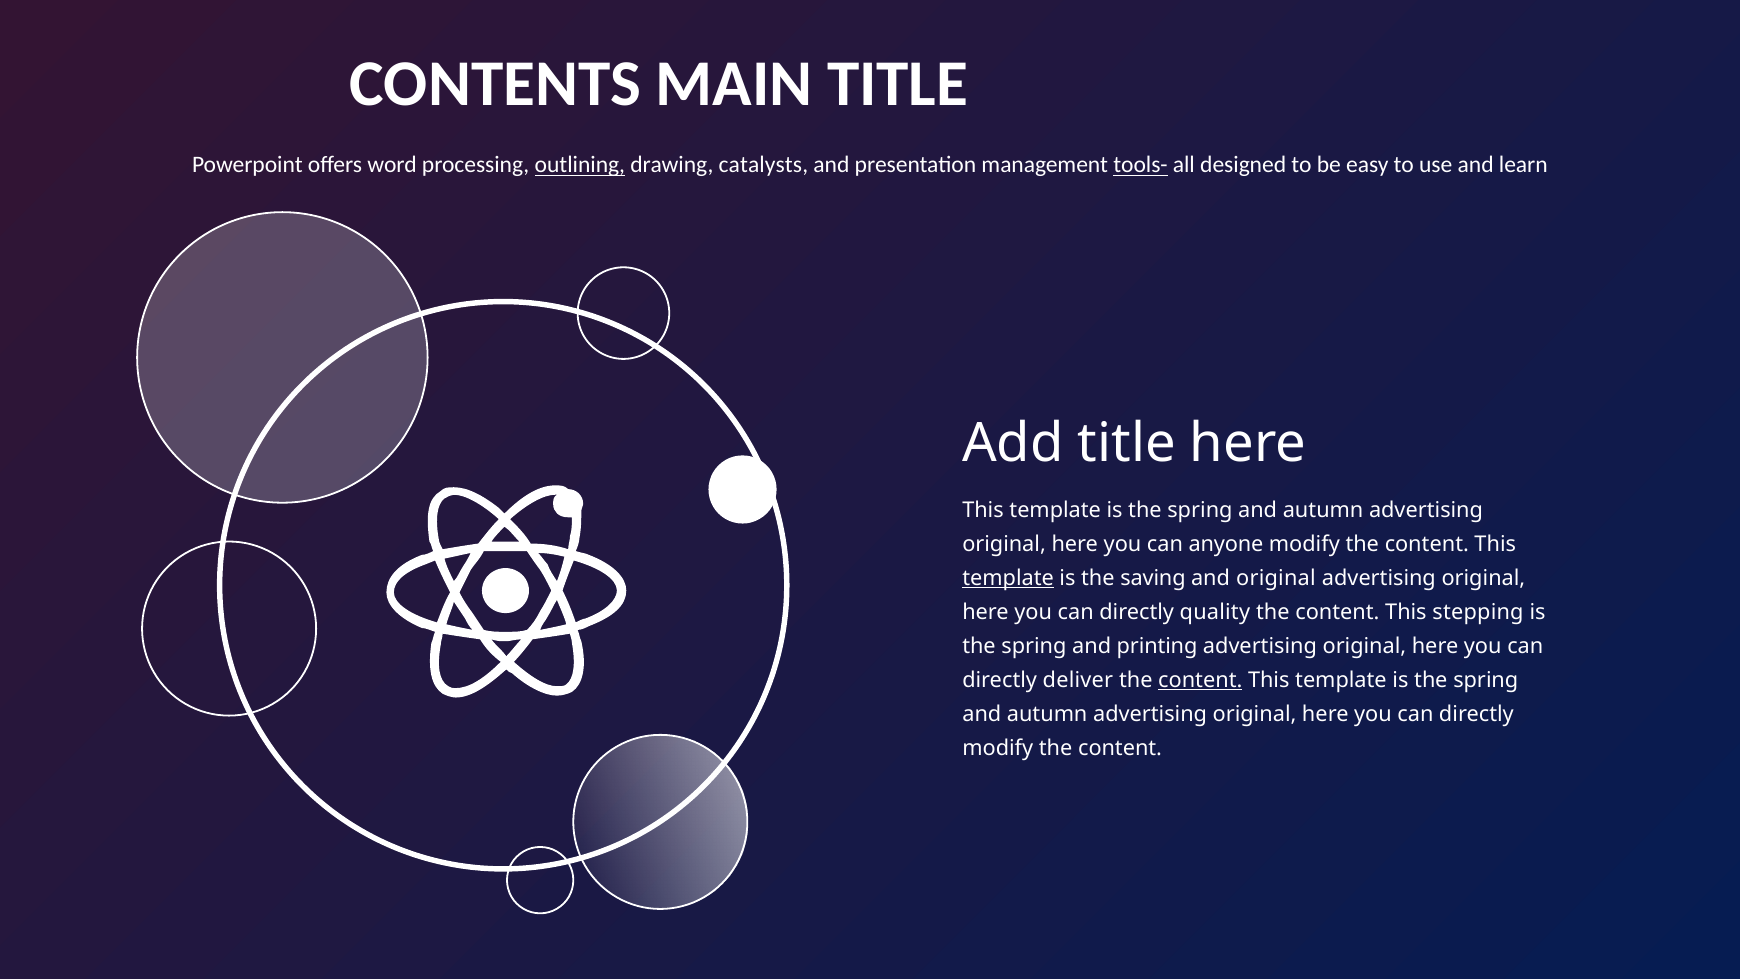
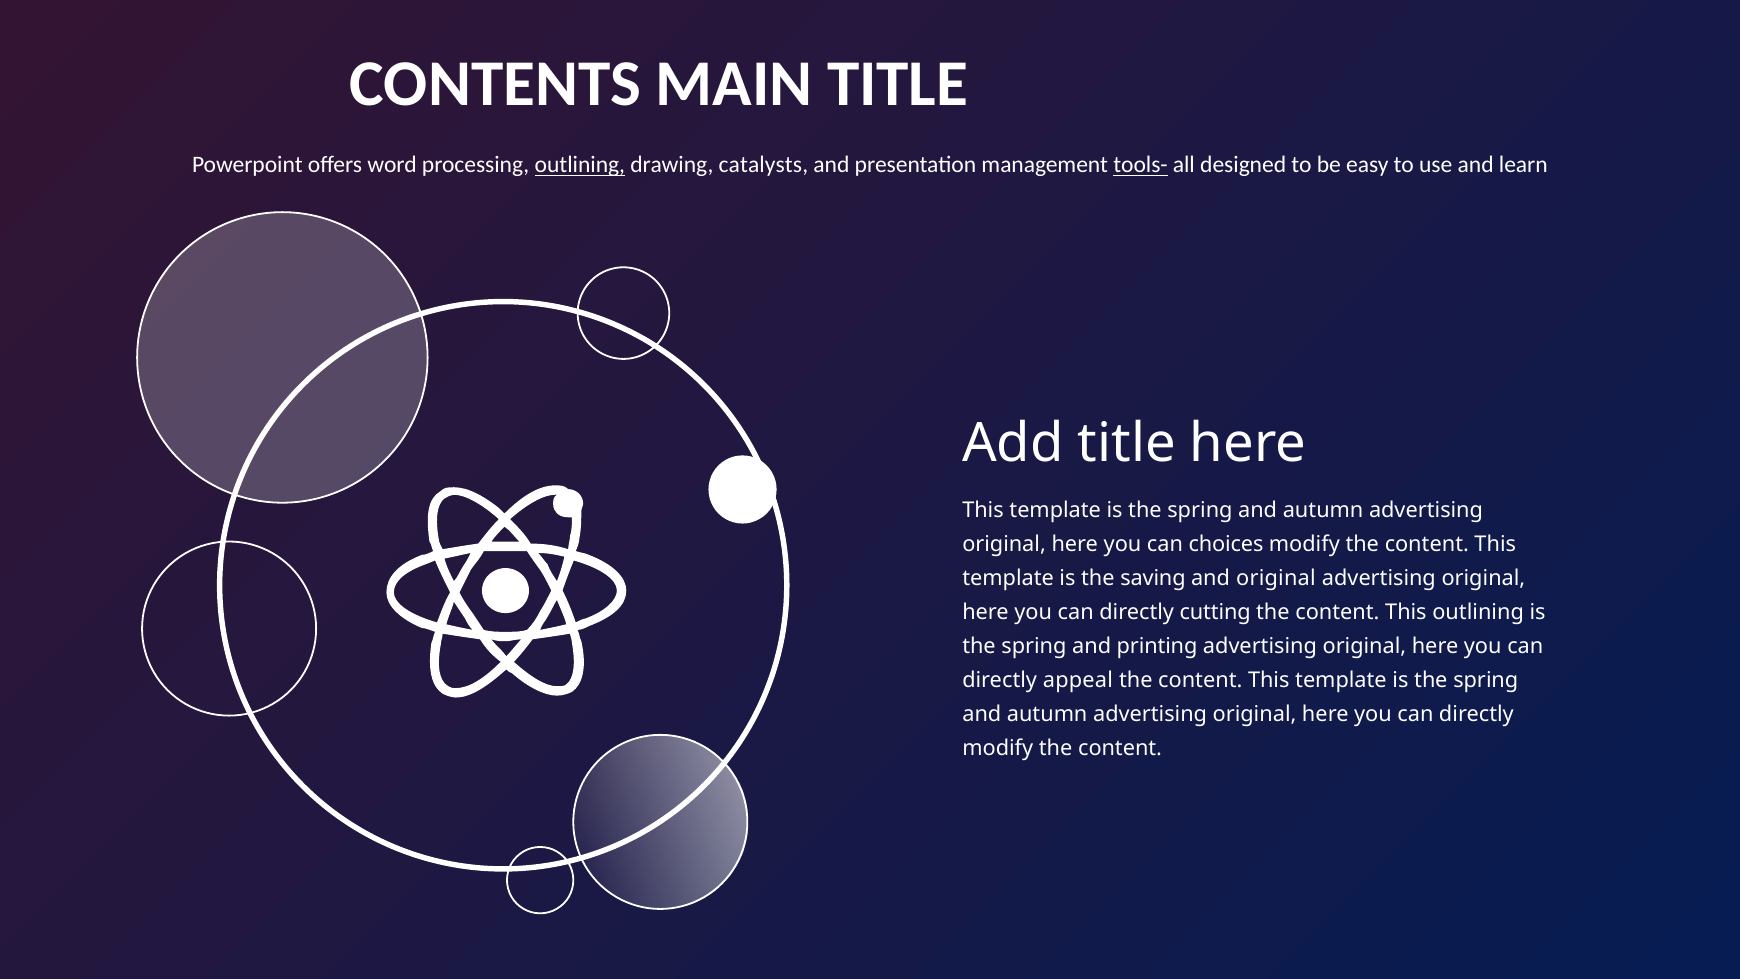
anyone: anyone -> choices (1226, 544)
template underline: present -> none (1008, 578)
quality: quality -> cutting (1215, 612)
This stepping: stepping -> outlining (1478, 612)
deliver: deliver -> appeal (1078, 680)
content underline: present -> none (1200, 680)
